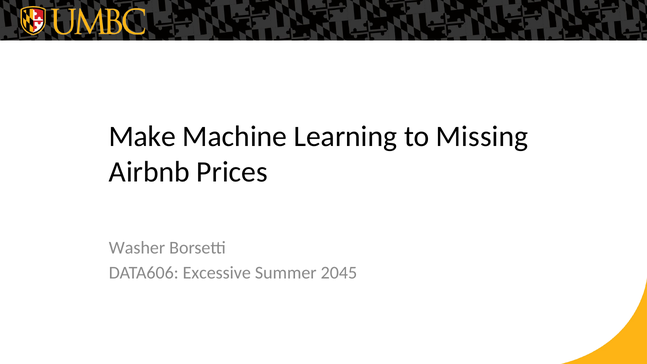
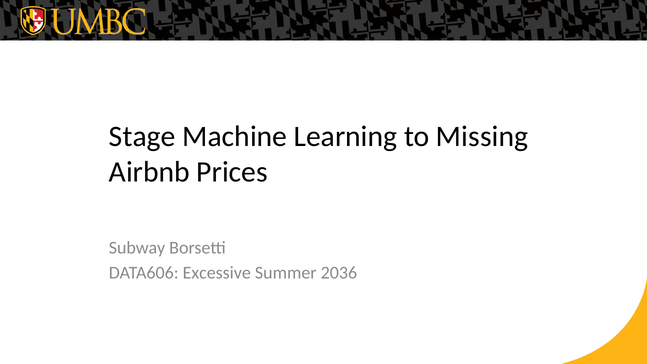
Make: Make -> Stage (142, 136)
Washer: Washer -> Subway (137, 248)
2045: 2045 -> 2036 (339, 273)
